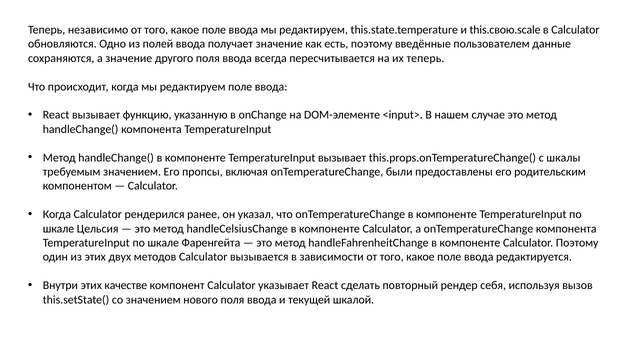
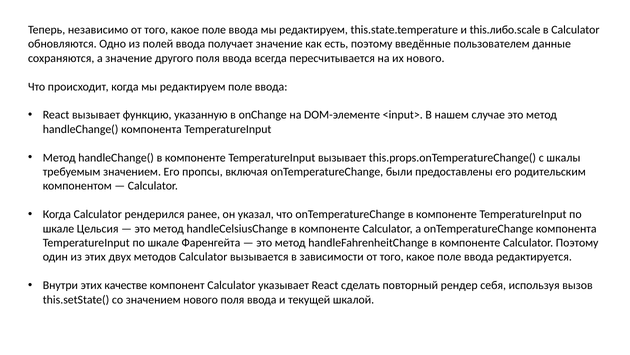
this.свою.scale: this.свою.scale -> this.либо.scale (505, 30)
их теперь: теперь -> нового (425, 58)
